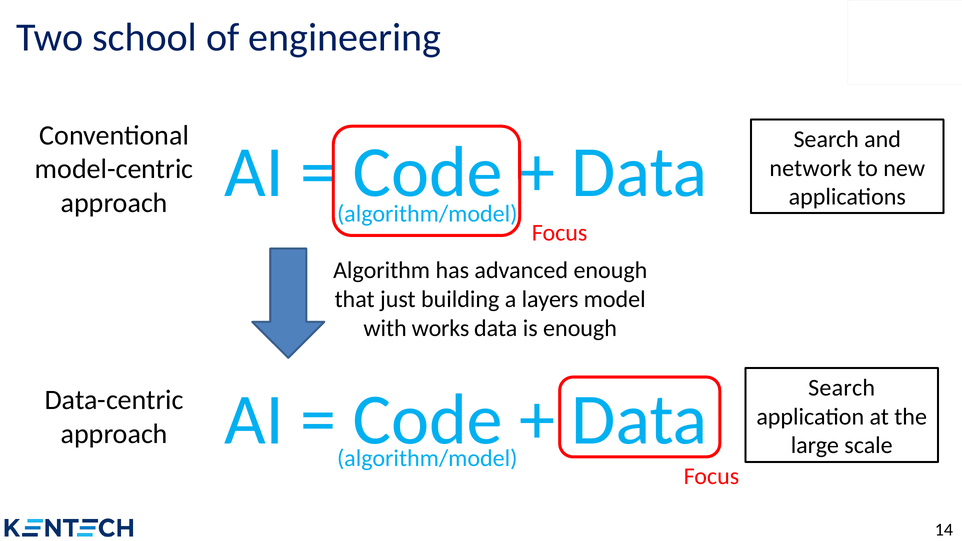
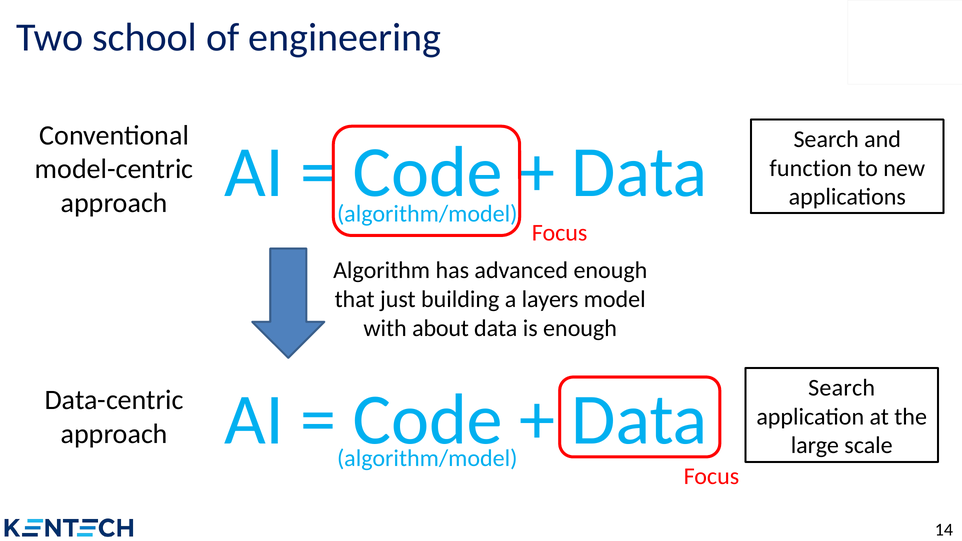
network: network -> function (811, 168)
works: works -> about (441, 328)
